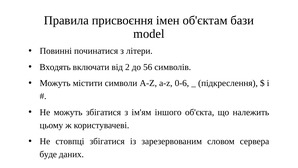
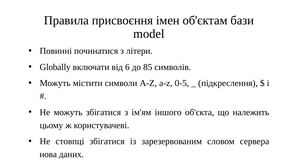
Входять: Входять -> Globally (55, 67)
2: 2 -> 6 (127, 67)
56: 56 -> 85 (148, 67)
0-6: 0-6 -> 0-5 (182, 83)
буде: буде -> нова (48, 154)
